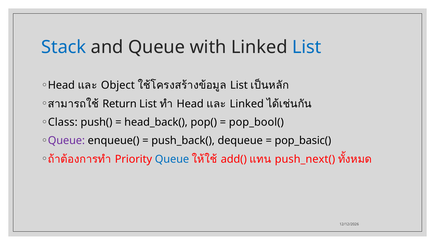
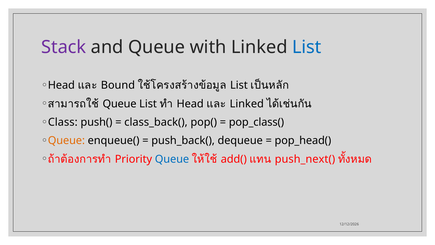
Stack colour: blue -> purple (64, 47)
Object: Object -> Bound (118, 85)
Return: Return -> Queue (120, 104)
head_back(: head_back( -> class_back( (156, 122)
pop_bool(: pop_bool( -> pop_class( (256, 122)
Queue colour: purple -> orange (66, 141)
pop_basic(: pop_basic( -> pop_head( (303, 141)
